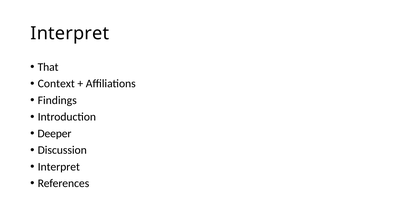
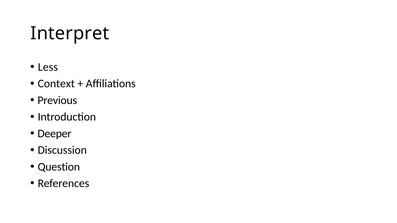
That: That -> Less (48, 67)
Findings: Findings -> Previous (57, 100)
Interpret: Interpret -> Question (59, 167)
